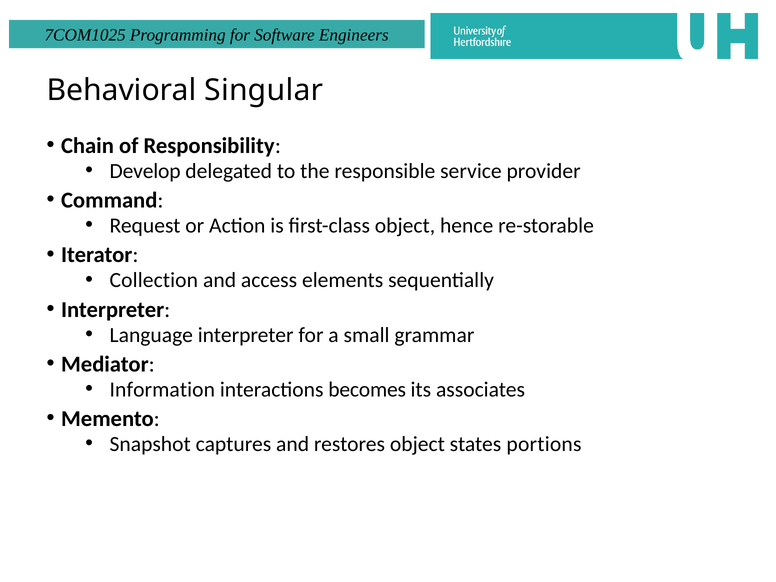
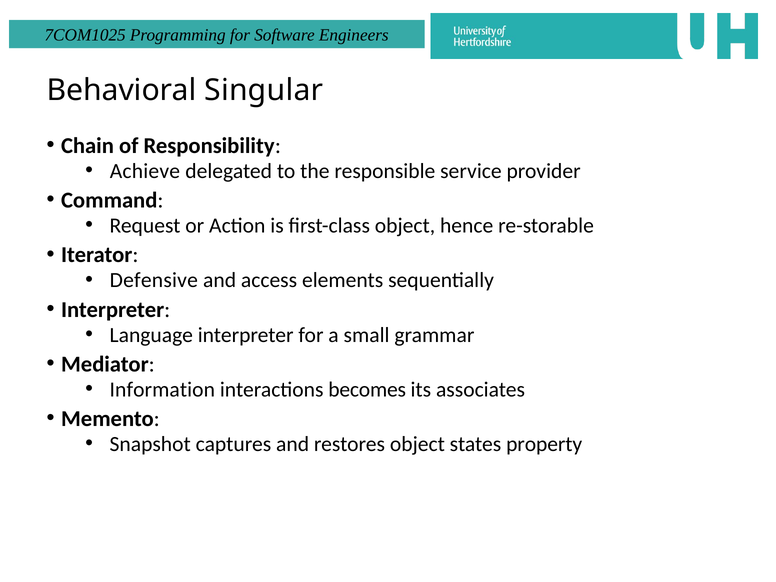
Develop: Develop -> Achieve (145, 171)
Collection: Collection -> Defensive (154, 280)
portions: portions -> property (544, 444)
